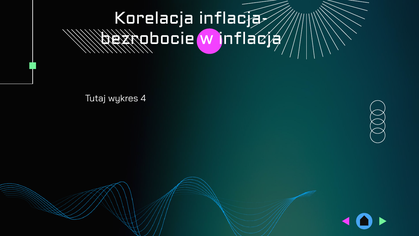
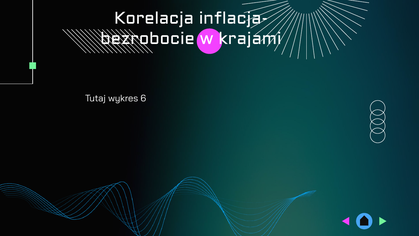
inflacja: inflacja -> krajami (250, 38)
4: 4 -> 6 (143, 98)
